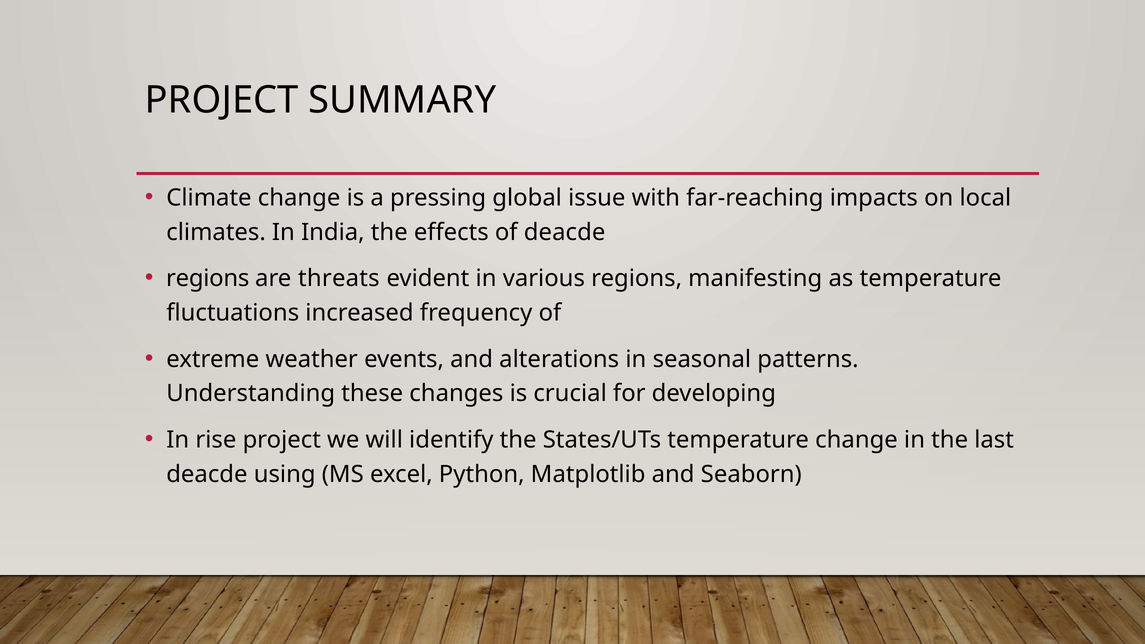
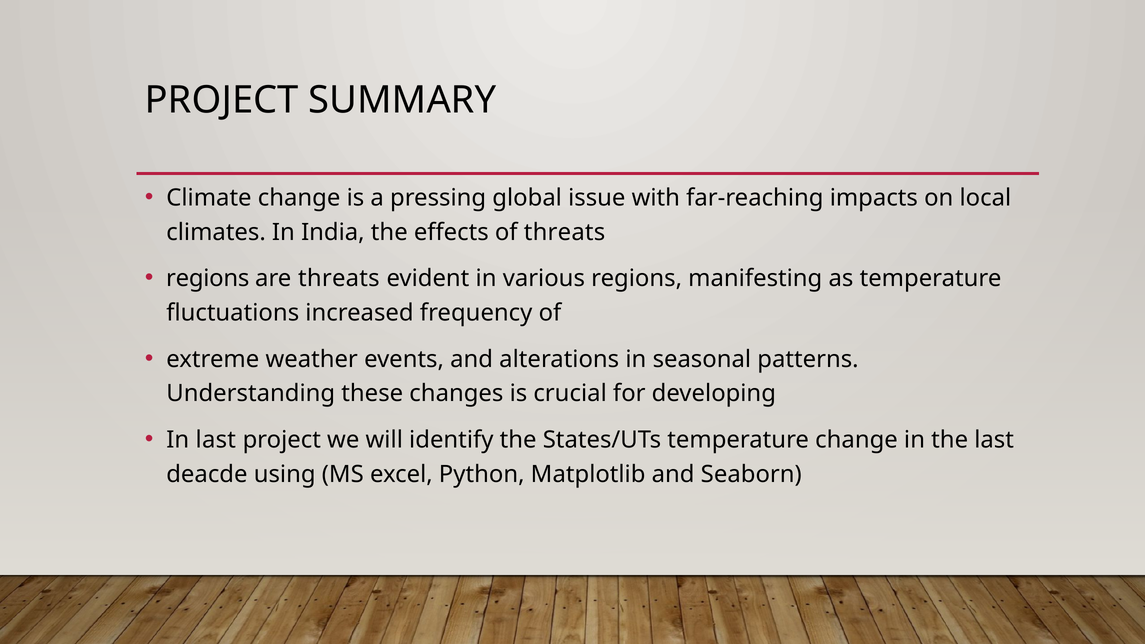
of deacde: deacde -> threats (565, 232)
In rise: rise -> last (216, 440)
